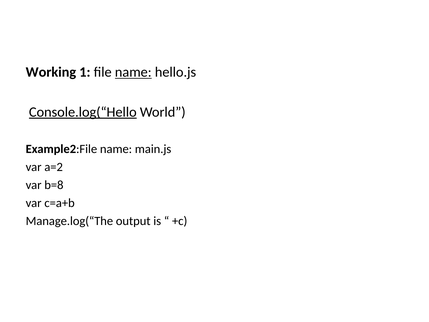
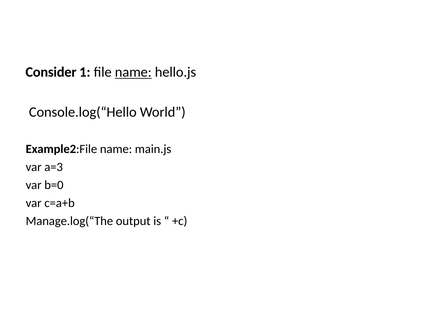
Working: Working -> Consider (51, 72)
Console.log(“Hello underline: present -> none (83, 112)
a=2: a=2 -> a=3 (54, 167)
b=8: b=8 -> b=0 (54, 185)
